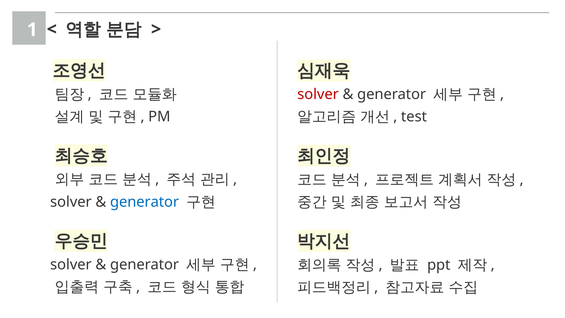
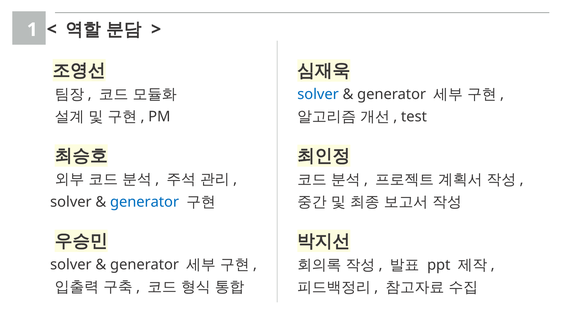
solver colour: red -> blue (318, 94)
